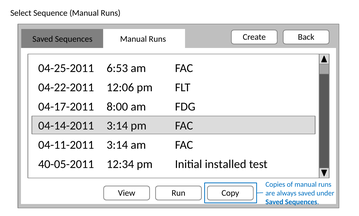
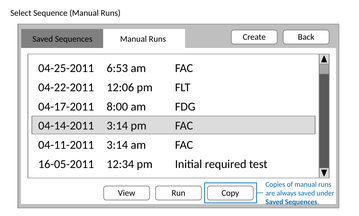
40-05-2011: 40-05-2011 -> 16-05-2011 (66, 164)
installed: installed -> required (226, 164)
